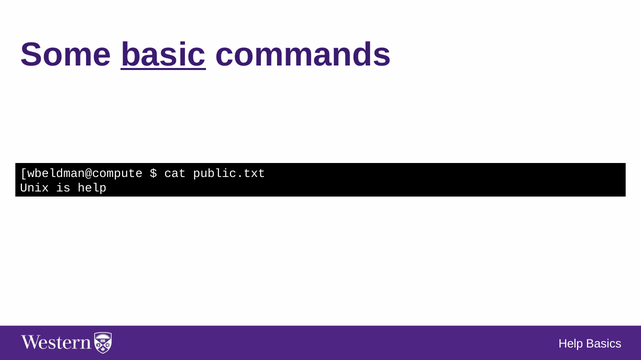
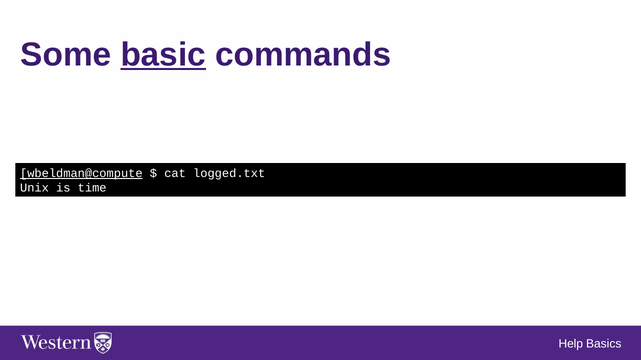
wbeldman@compute underline: none -> present (81, 174)
public.txt: public.txt -> logged.txt (229, 174)
is help: help -> time (92, 188)
